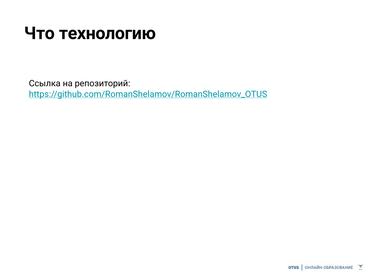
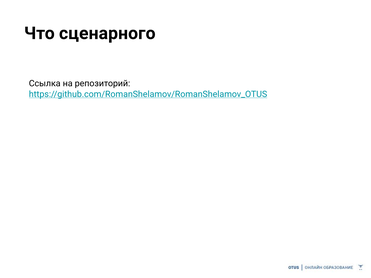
технологию: технологию -> сценарного (107, 33)
